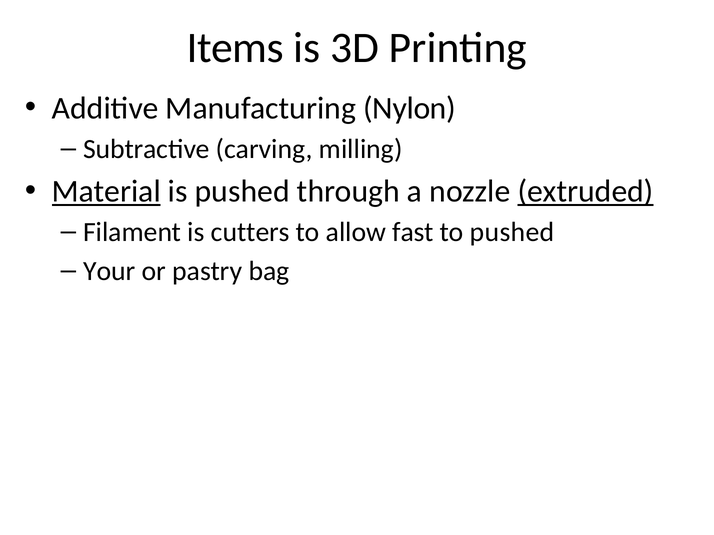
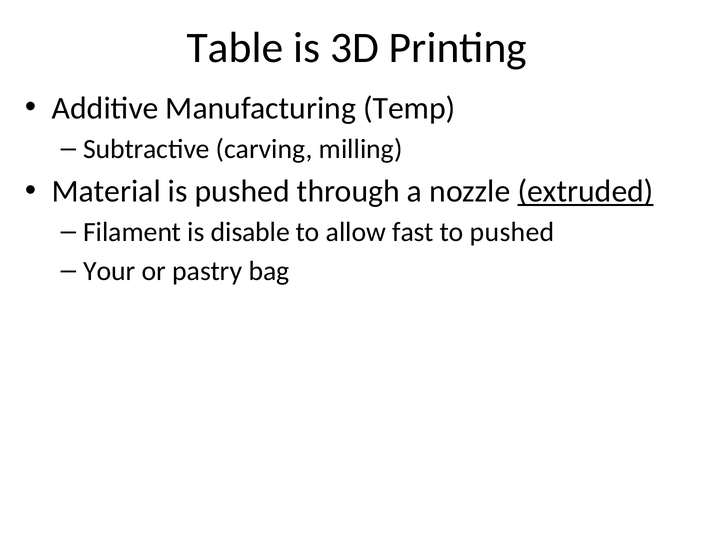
Items: Items -> Table (235, 48)
Nylon: Nylon -> Temp (409, 108)
Material underline: present -> none (106, 191)
cutters: cutters -> disable (250, 232)
